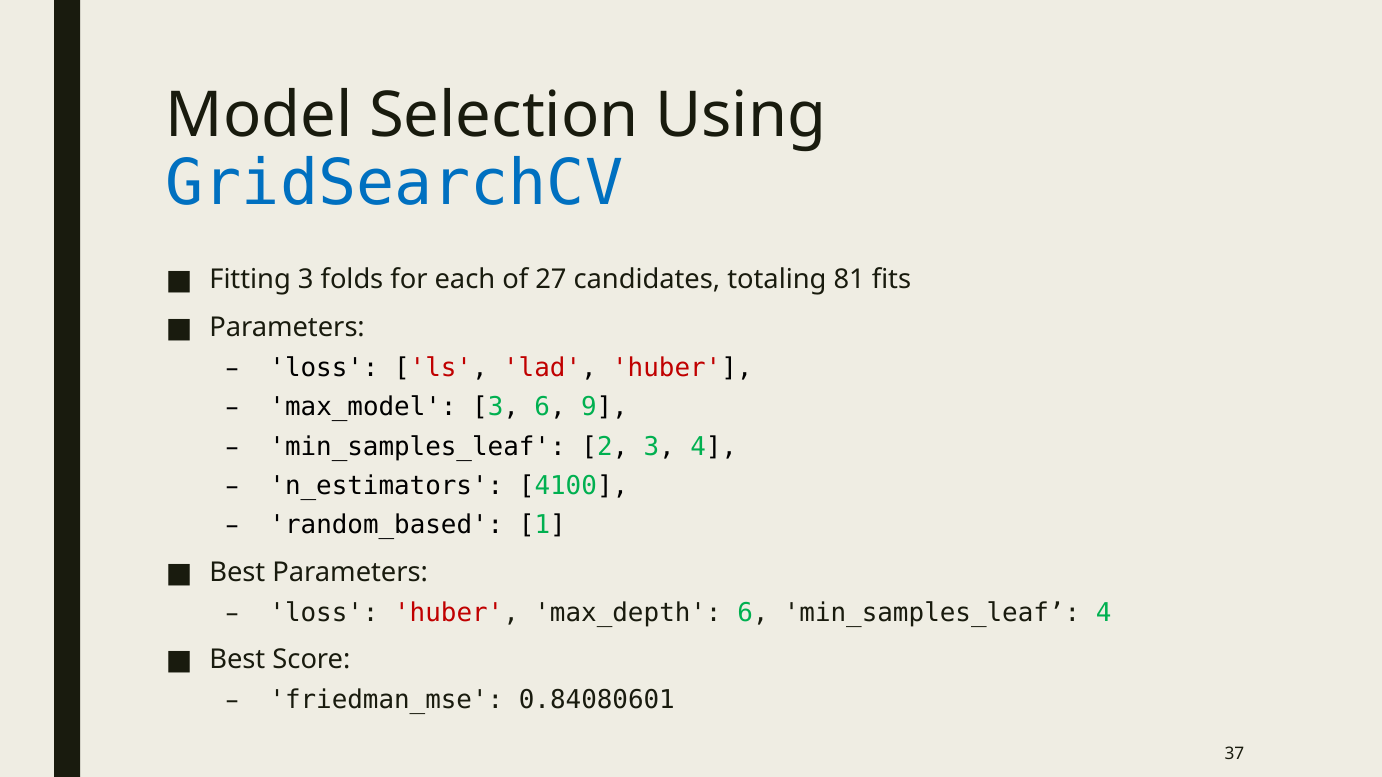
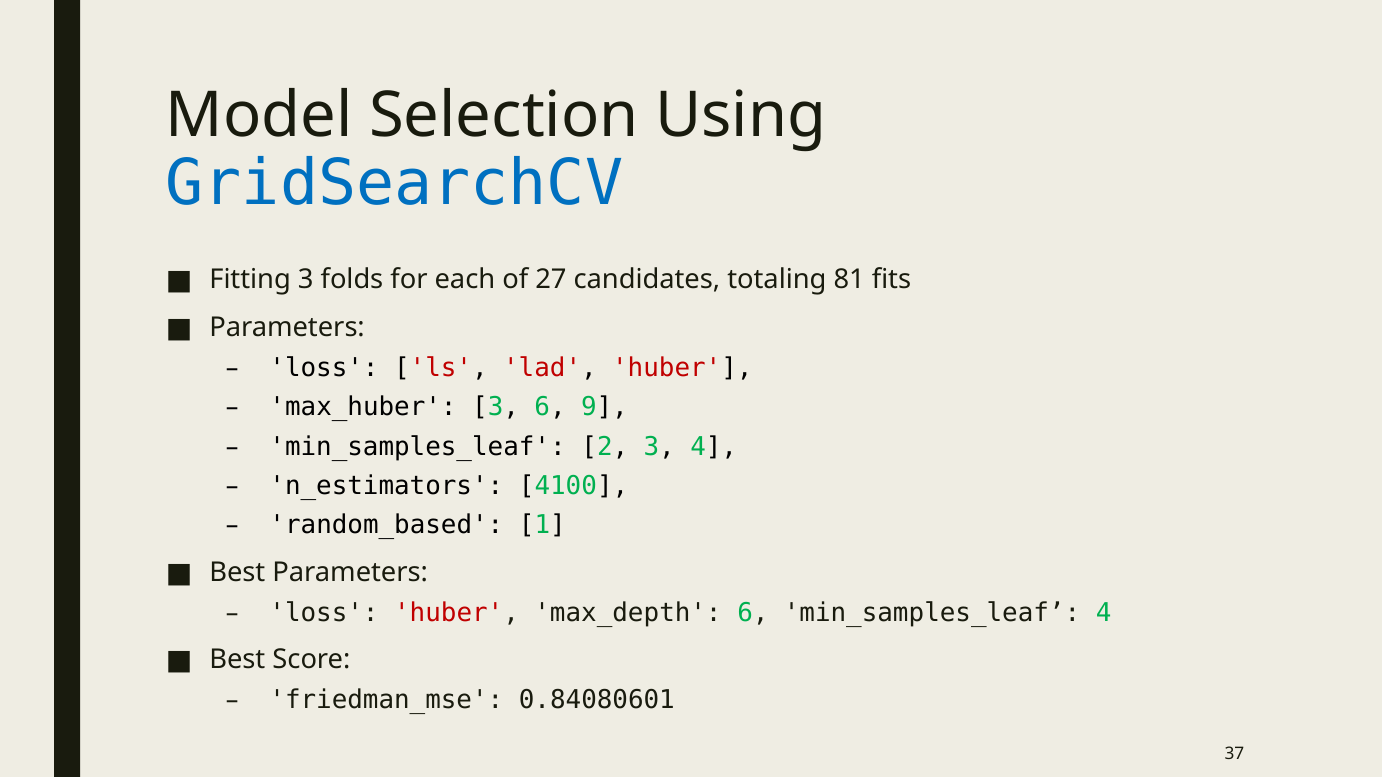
max_model: max_model -> max_huber (363, 408)
